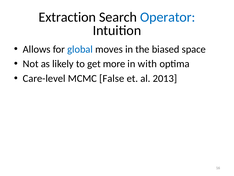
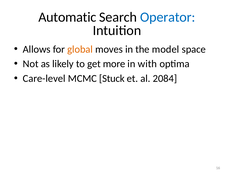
Extraction: Extraction -> Automatic (67, 17)
global colour: blue -> orange (80, 49)
biased: biased -> model (166, 49)
False: False -> Stuck (112, 78)
2013: 2013 -> 2084 (165, 78)
